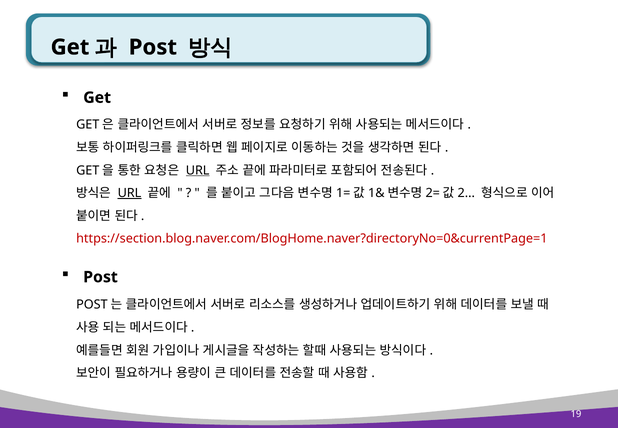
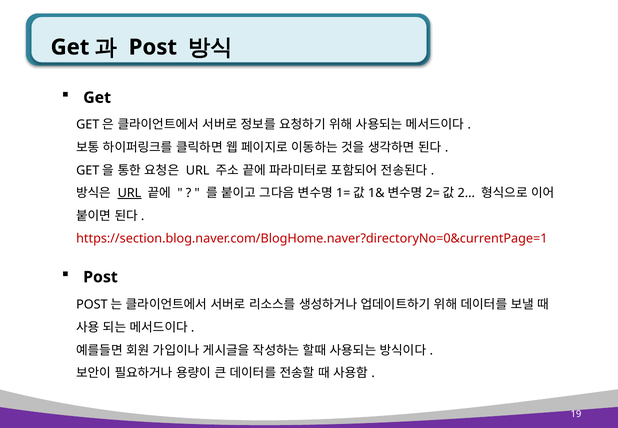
URL underline: present -> none (198, 170)
